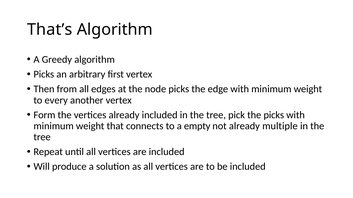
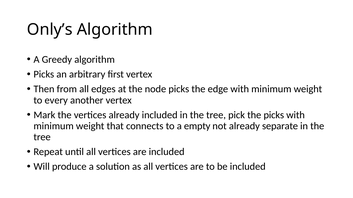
That’s: That’s -> Only’s (50, 30)
Form: Form -> Mark (44, 115)
multiple: multiple -> separate (280, 126)
